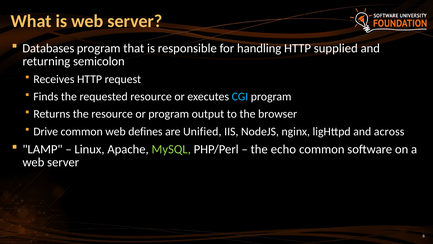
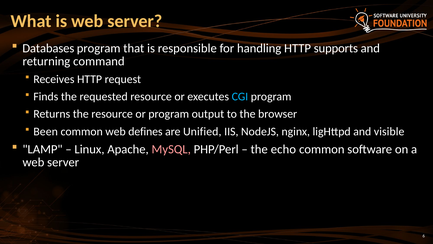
supplied: supplied -> supports (336, 48)
semicolon: semicolon -> command (99, 61)
Drive: Drive -> Been (46, 131)
across: across -> visible (389, 131)
MySQL colour: light green -> pink (171, 149)
